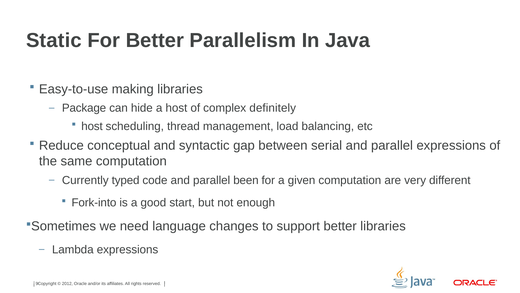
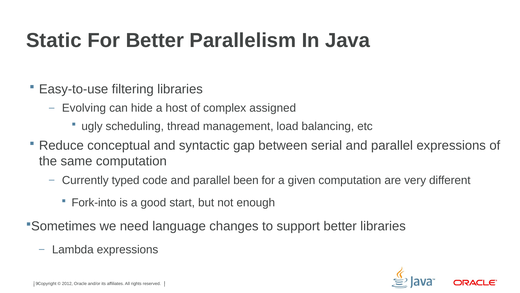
making: making -> filtering (133, 89)
Package: Package -> Evolving (84, 108)
definitely: definitely -> assigned (273, 108)
host: host -> ugly (92, 126)
